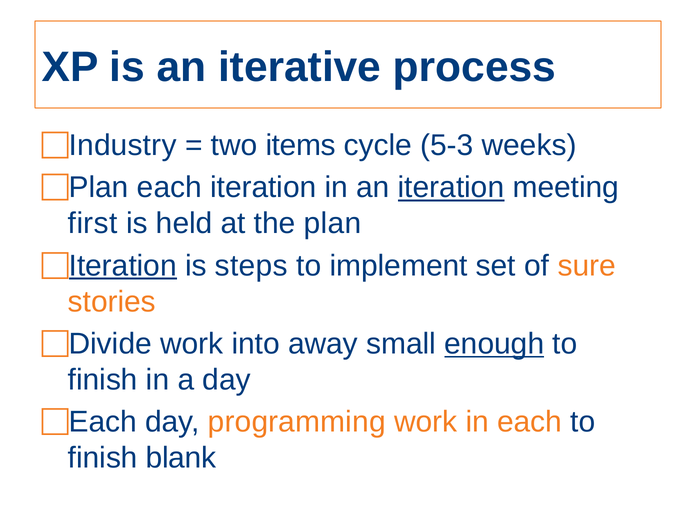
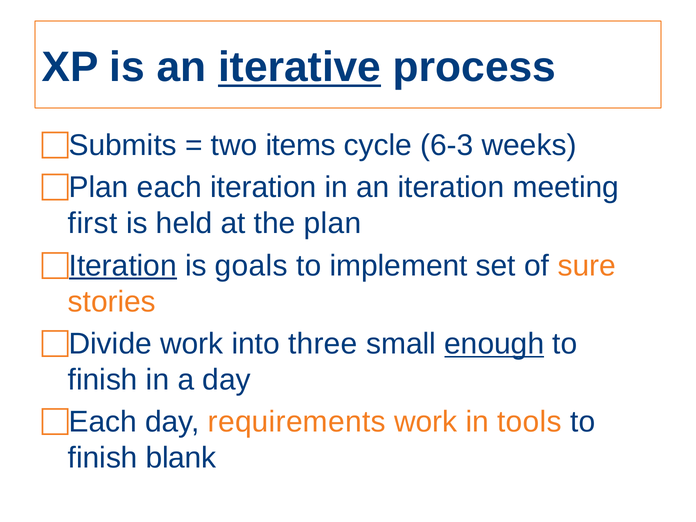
iterative underline: none -> present (300, 67)
Industry: Industry -> Submits (123, 145)
5-3: 5-3 -> 6-3 (447, 145)
iteration underline: present -> none (451, 188)
steps: steps -> goals (251, 266)
away: away -> three (323, 344)
programming: programming -> requirements (297, 422)
in each: each -> tools (529, 422)
